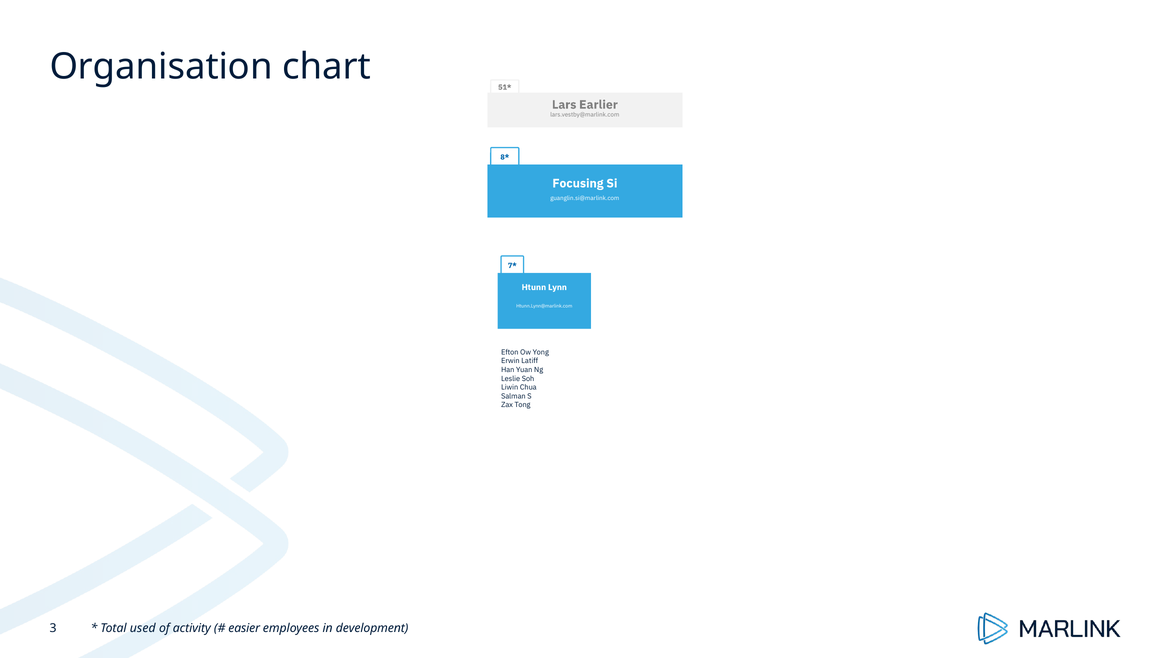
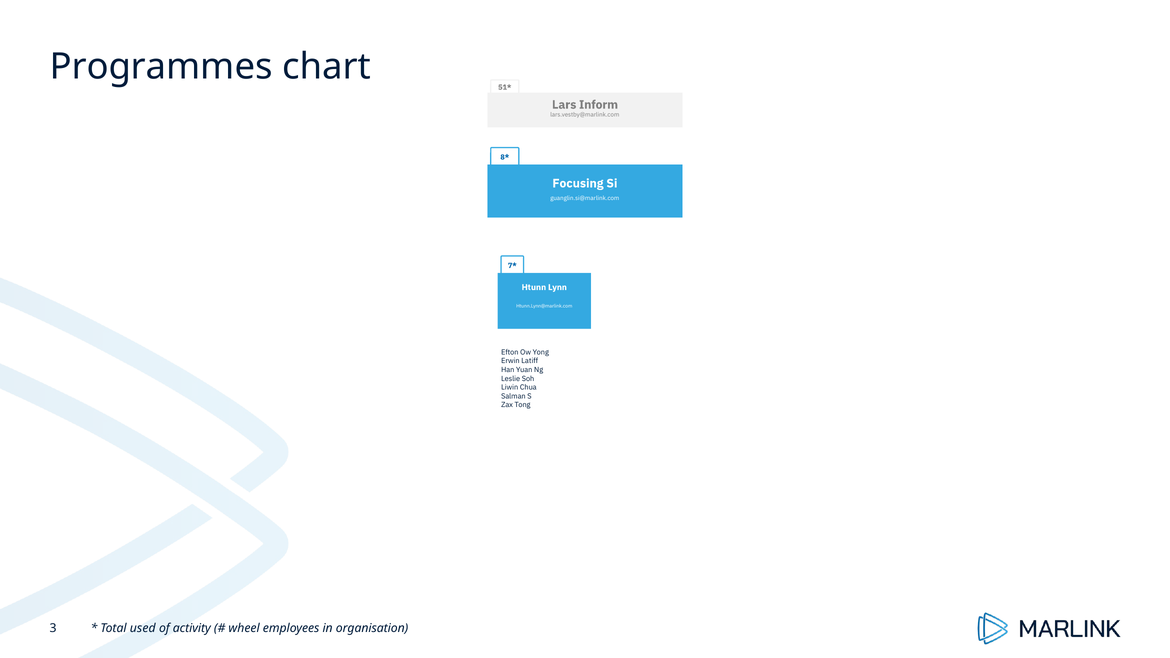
Organisation: Organisation -> Programmes (161, 67)
Earlier: Earlier -> Inform (599, 105)
easier: easier -> wheel (244, 628)
development: development -> organisation (372, 628)
